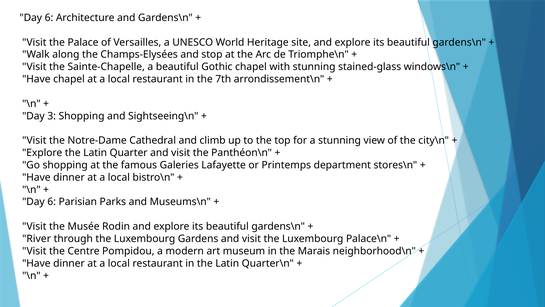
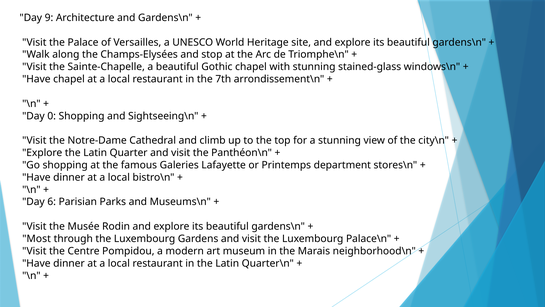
6: 6 -> 9 (49, 18)
3: 3 -> 0 (52, 116)
River: River -> Most (37, 238)
